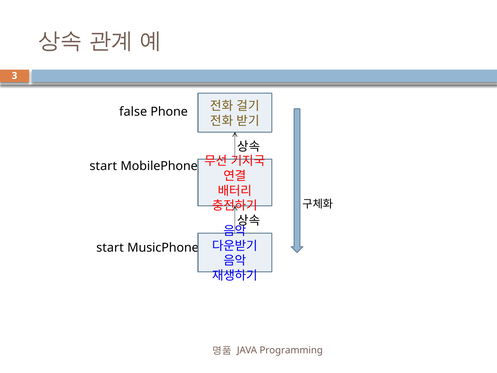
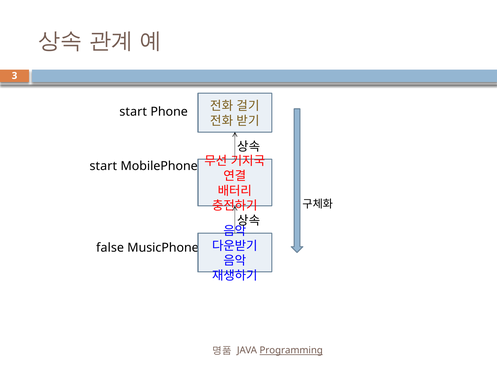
false: false -> start (133, 112)
start: start -> false (110, 248)
Programming underline: none -> present (291, 350)
